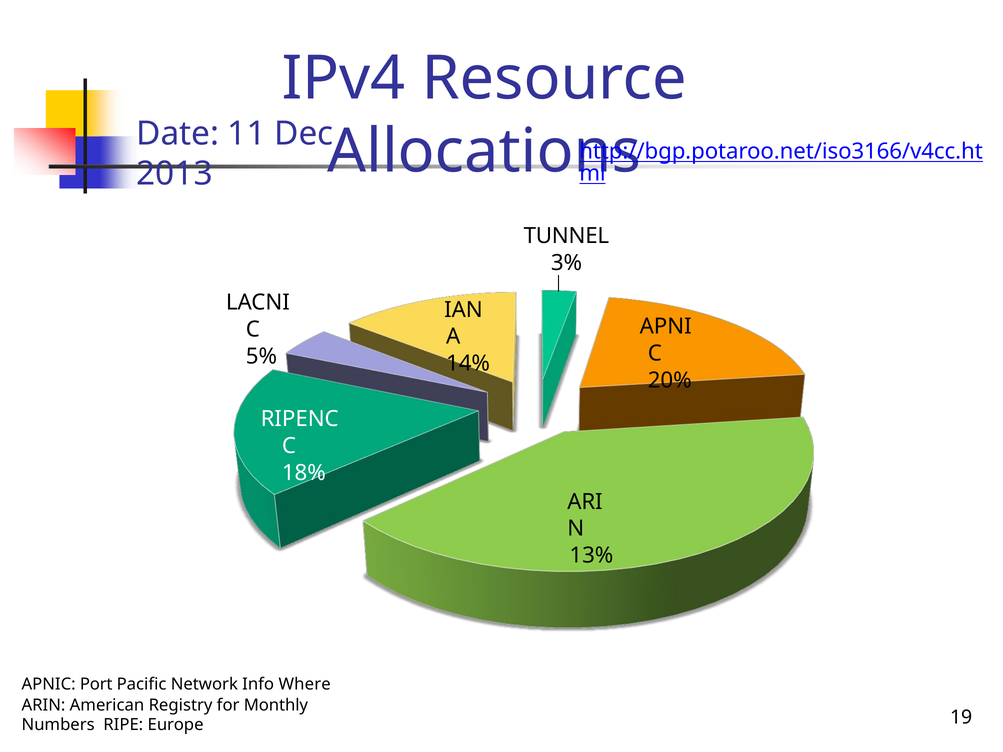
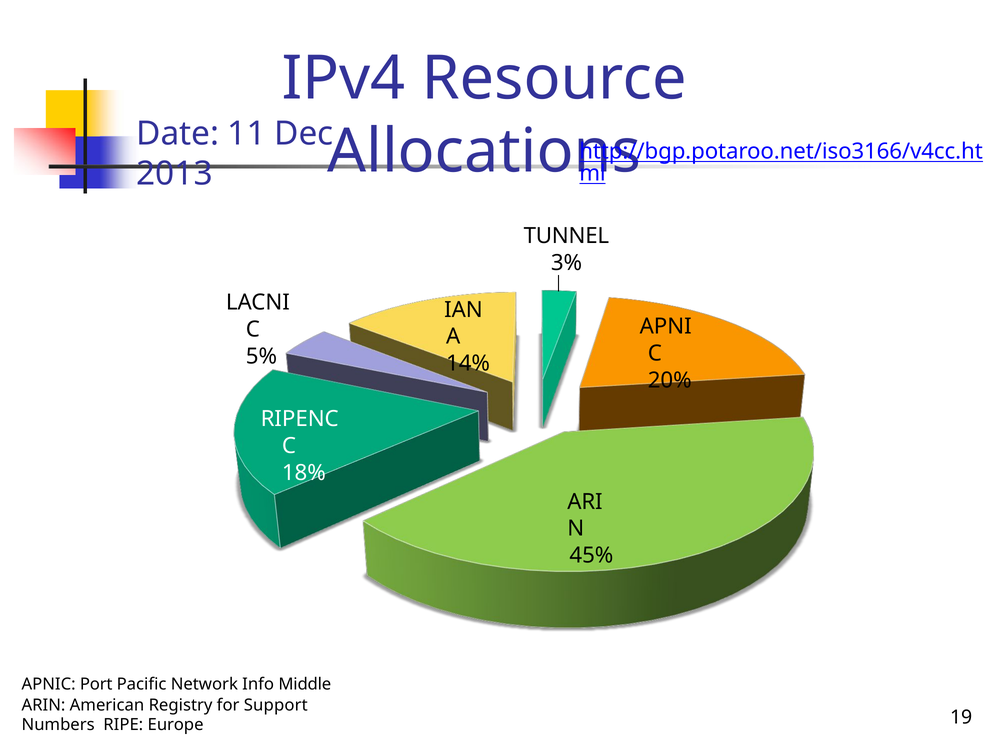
13%: 13% -> 45% (591, 556)
Where: Where -> Middle (305, 685)
Monthly: Monthly -> Support (276, 705)
